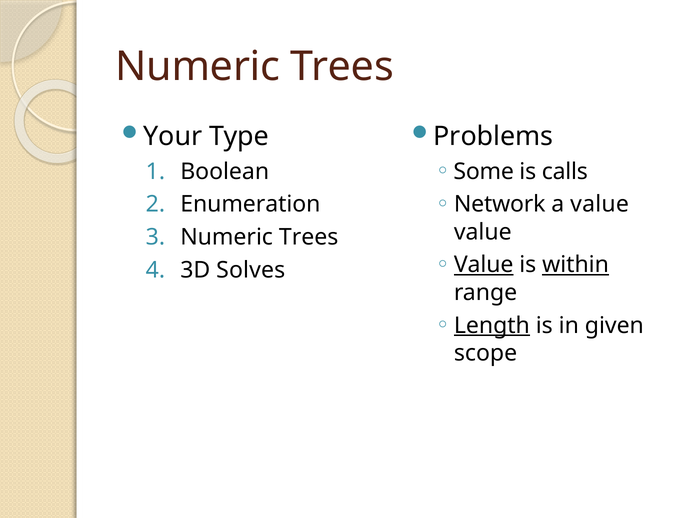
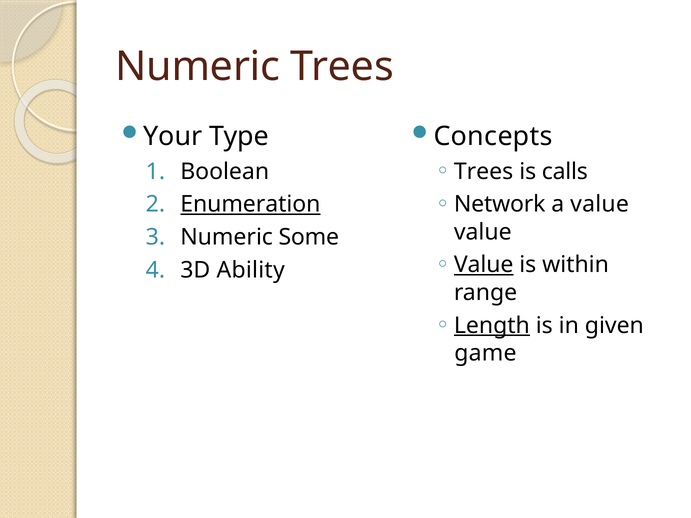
Problems: Problems -> Concepts (493, 137)
Some: Some -> Trees (484, 172)
Enumeration underline: none -> present (250, 204)
Trees: Trees -> Some (309, 237)
within underline: present -> none (576, 265)
Solves: Solves -> Ability (251, 270)
scope: scope -> game (485, 353)
